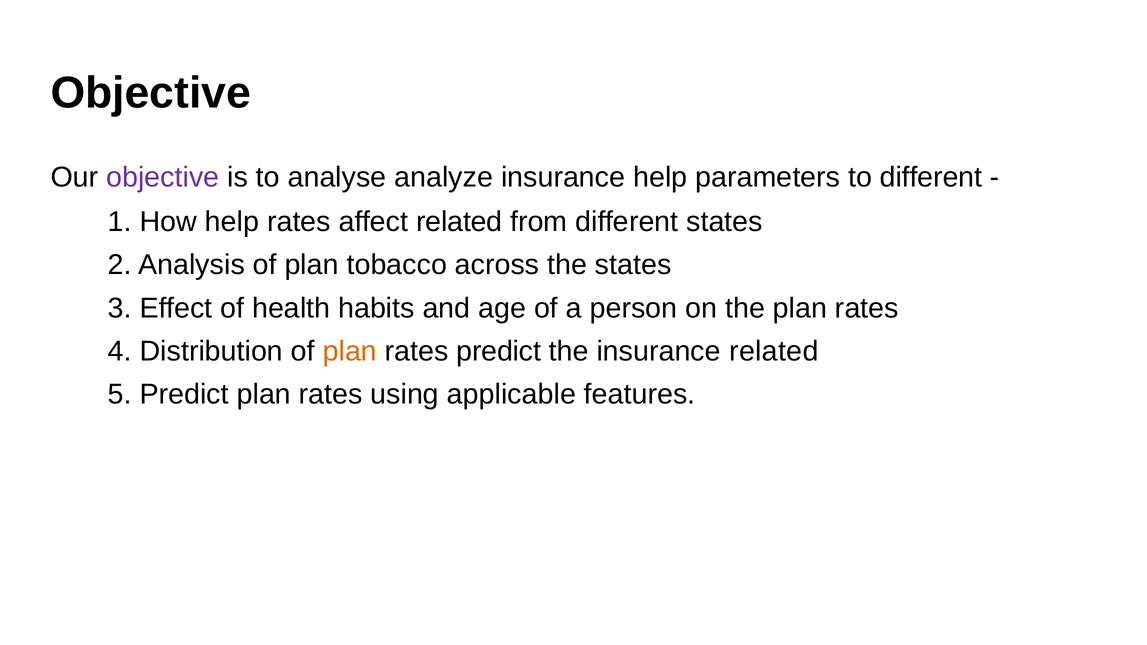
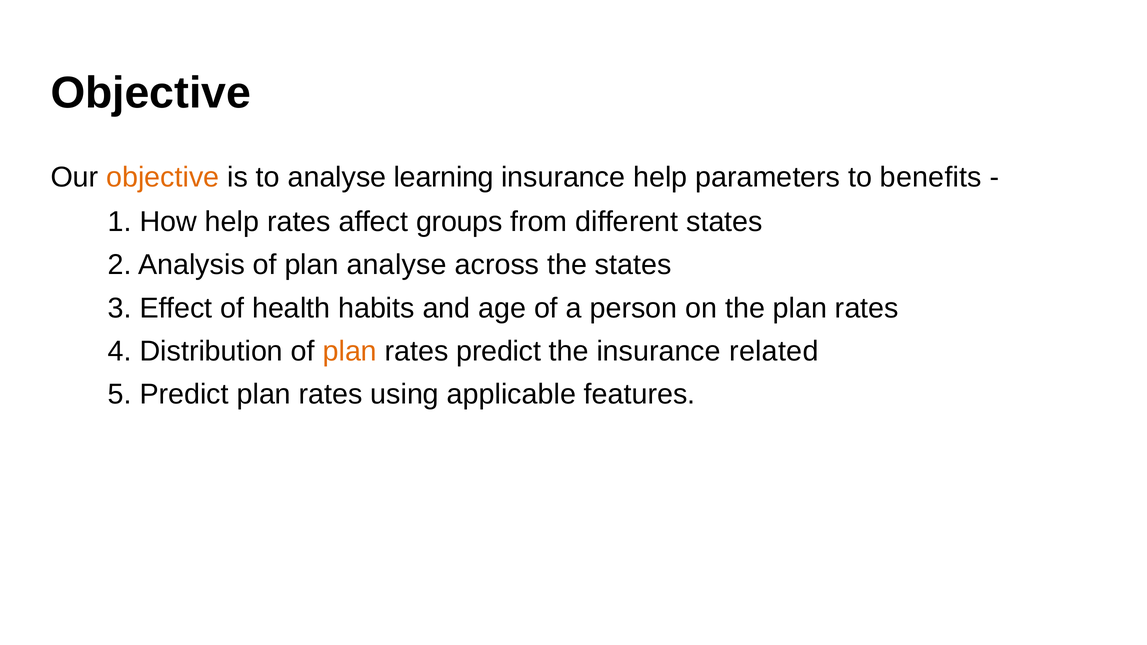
objective colour: purple -> orange (163, 177)
analyze: analyze -> learning (444, 177)
to different: different -> benefits (931, 177)
affect related: related -> groups (459, 222)
plan tobacco: tobacco -> analyse (397, 265)
